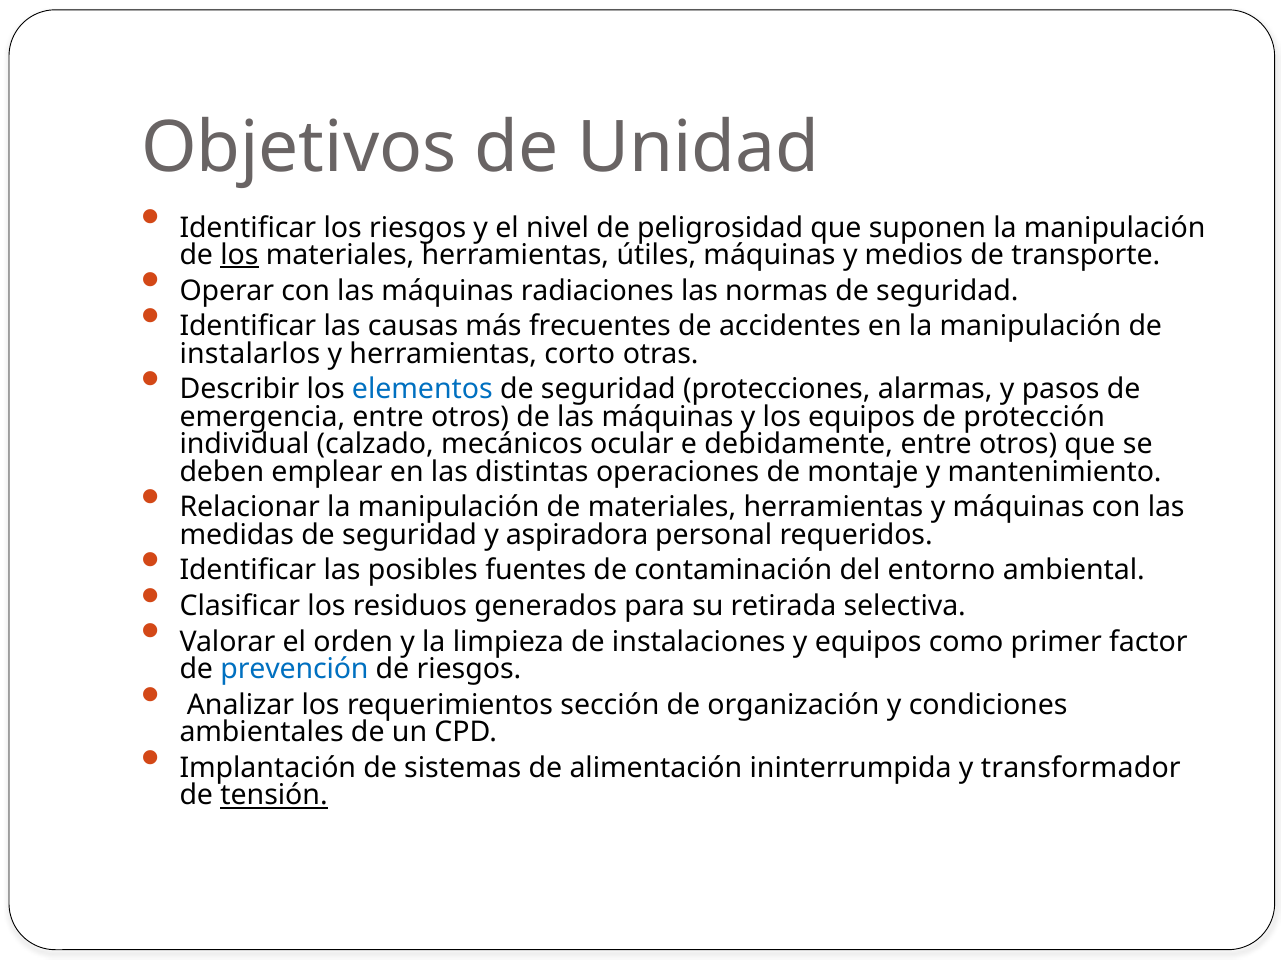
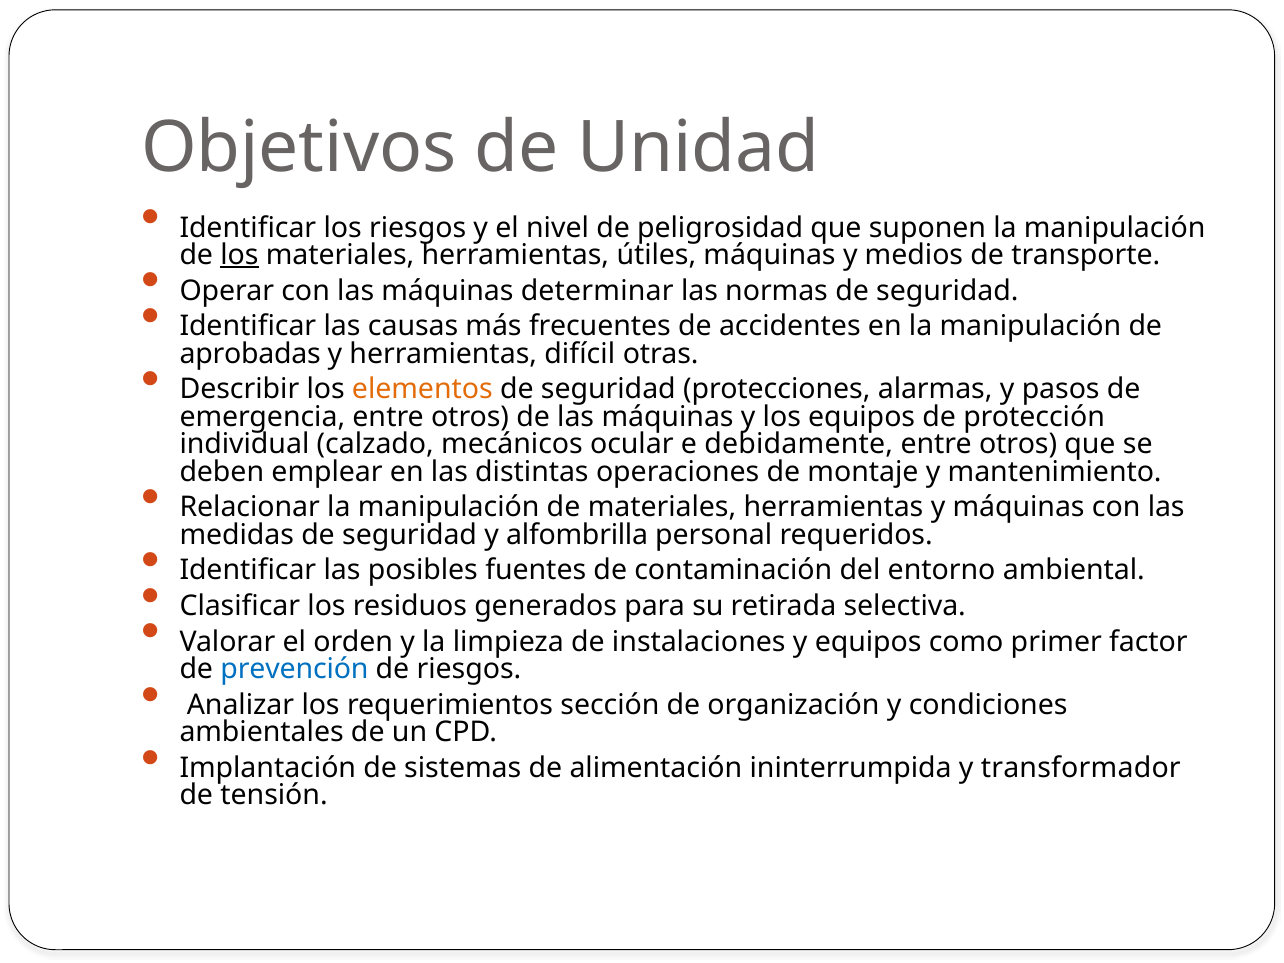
radiaciones: radiaciones -> determinar (597, 291)
instalarlos: instalarlos -> aprobadas (250, 354)
corto: corto -> difícil (580, 354)
elementos colour: blue -> orange (422, 389)
aspiradora: aspiradora -> alfombrilla (577, 535)
tensión underline: present -> none (274, 795)
